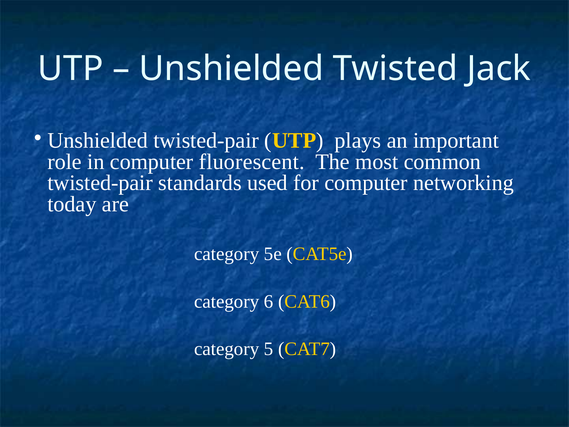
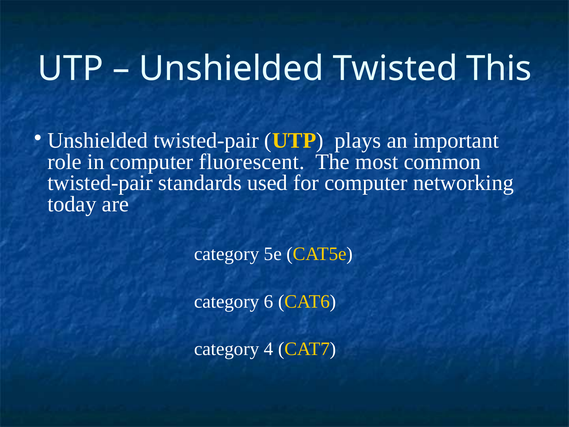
Jack: Jack -> This (499, 69)
5: 5 -> 4 (269, 349)
